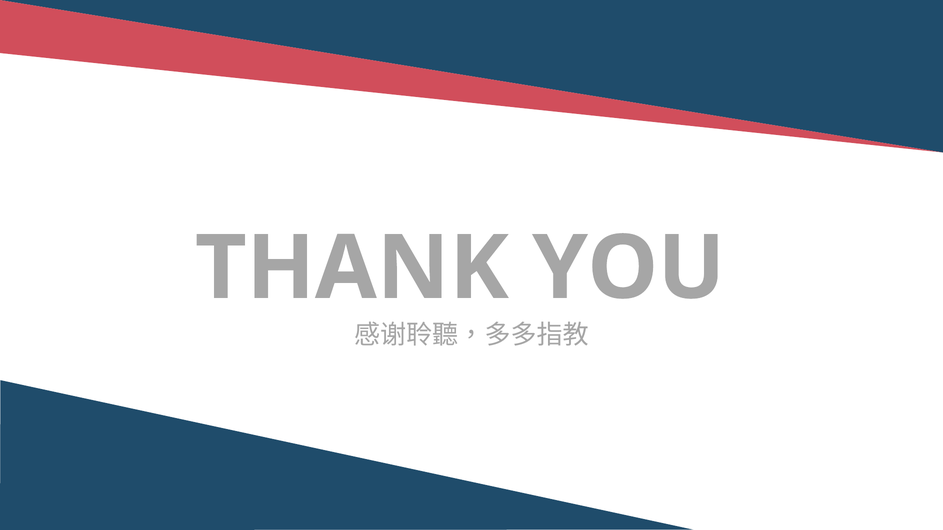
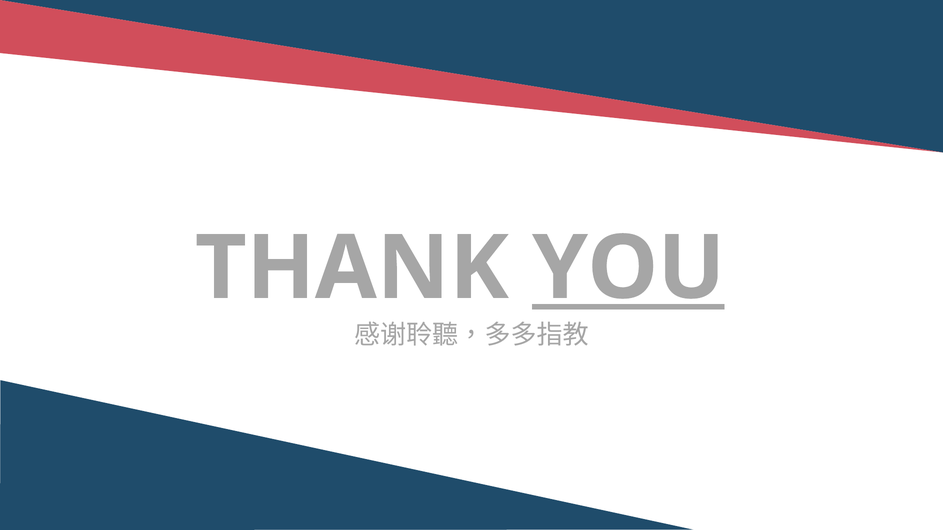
YOU underline: none -> present (629, 269)
